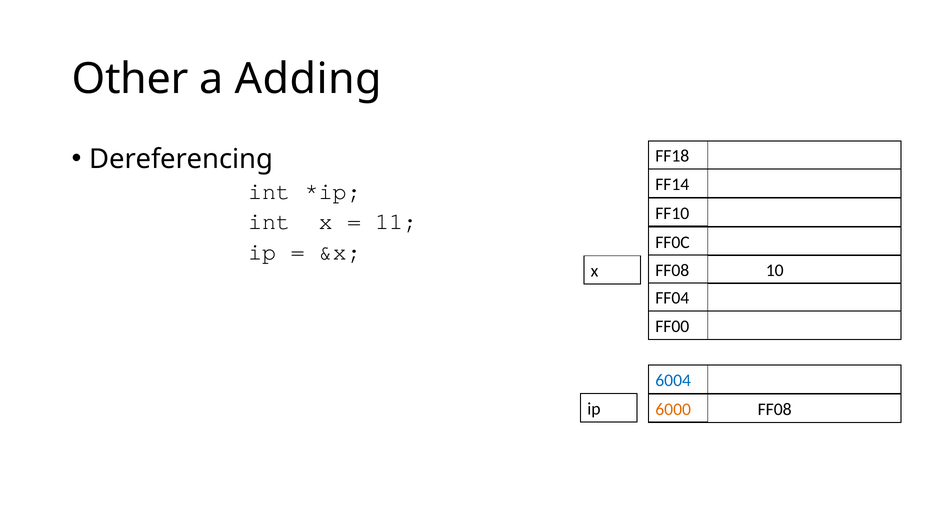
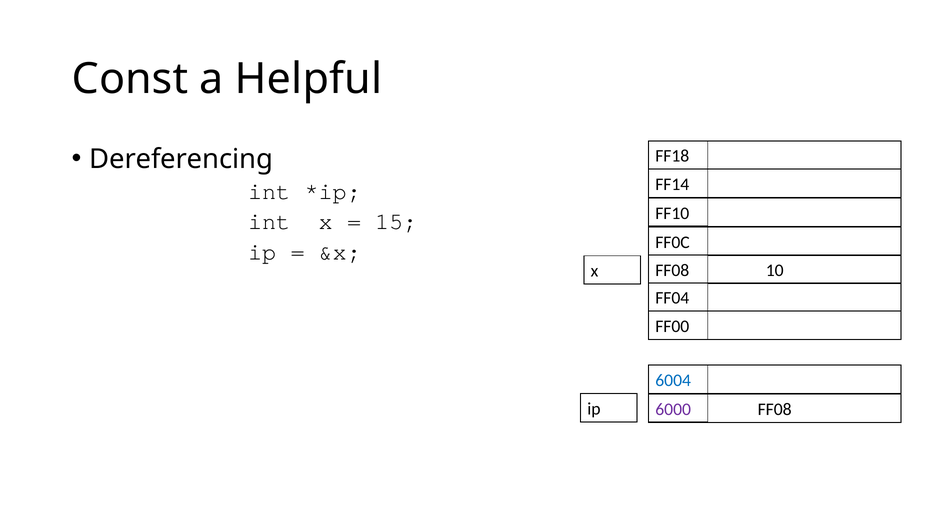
Other: Other -> Const (130, 79)
Adding: Adding -> Helpful (308, 79)
11: 11 -> 15 (396, 222)
6000 colour: orange -> purple (673, 409)
